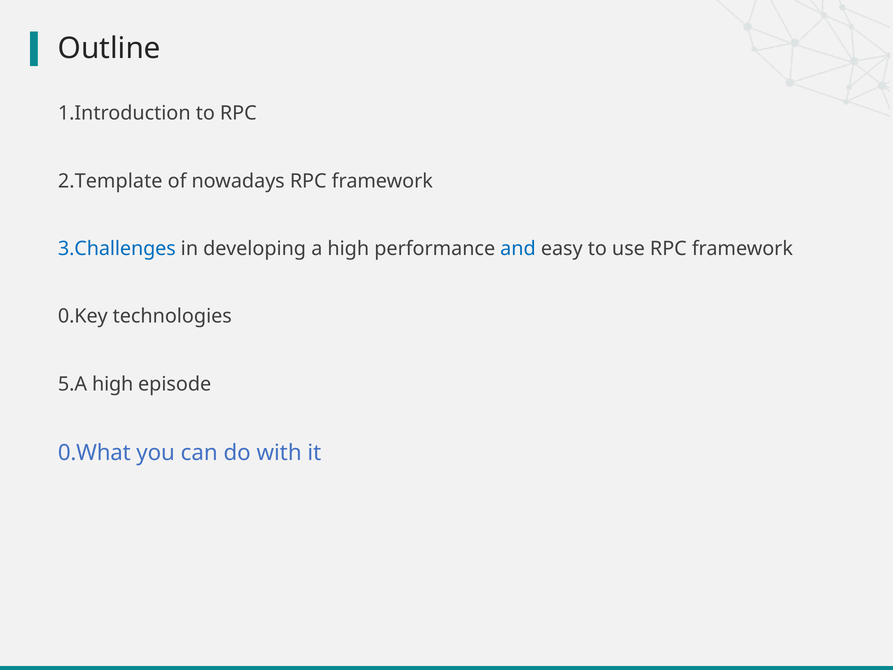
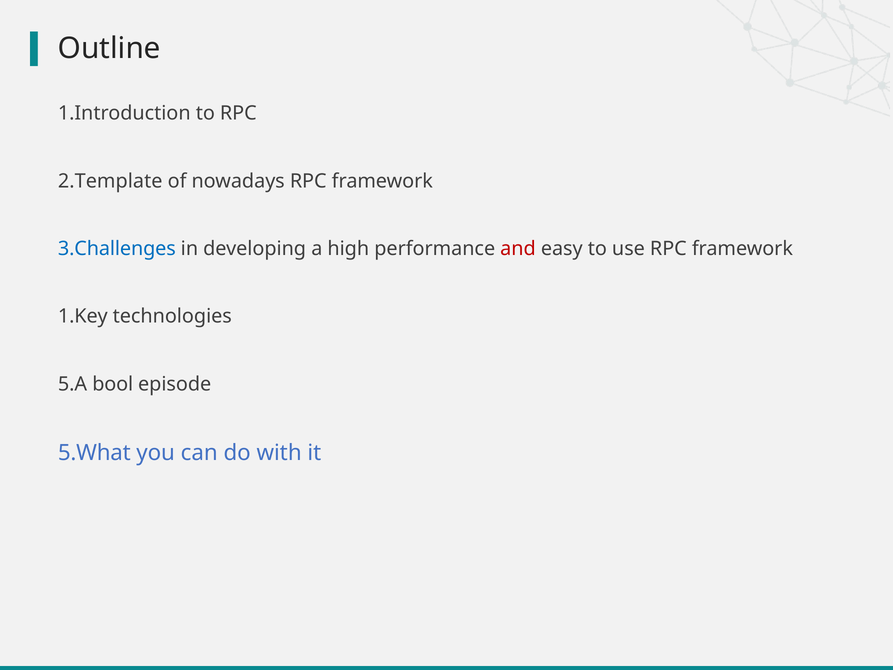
and colour: blue -> red (518, 249)
0.Key: 0.Key -> 1.Key (83, 316)
5.A high: high -> bool (113, 384)
0.What: 0.What -> 5.What (94, 453)
